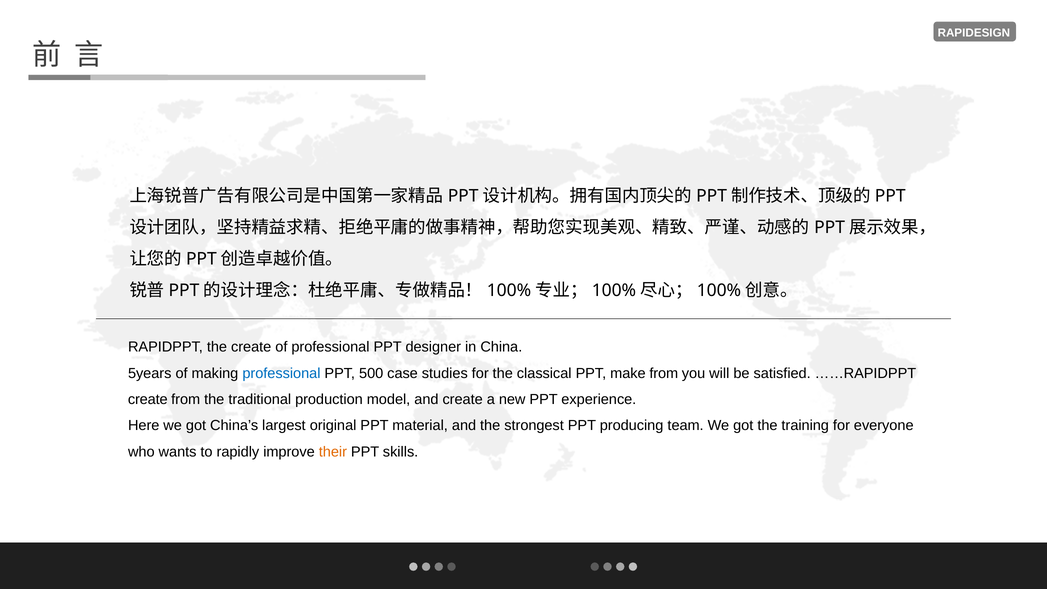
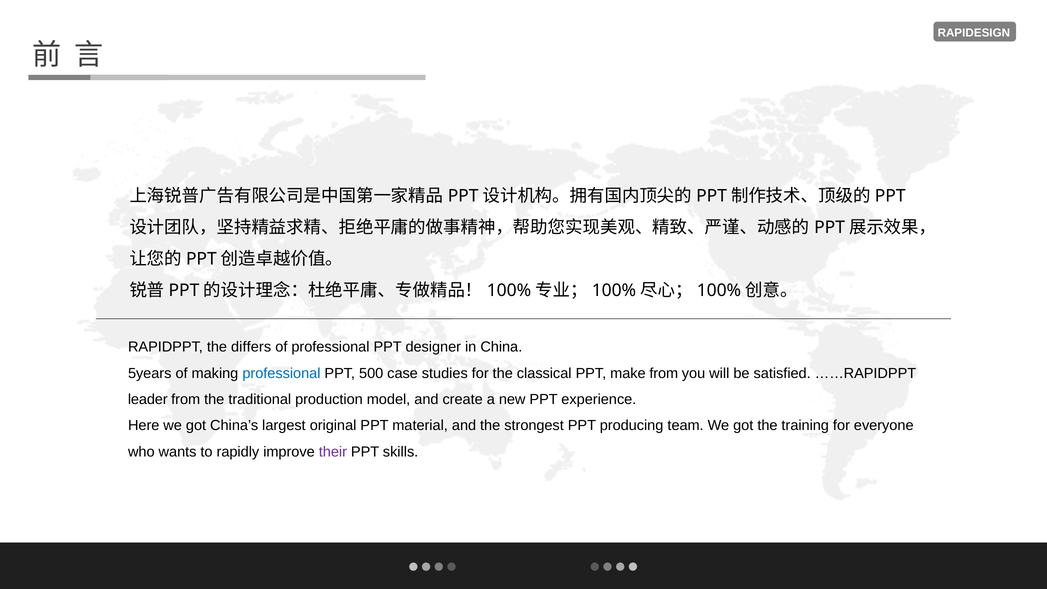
the create: create -> differs (251, 347)
create: create -> leader (148, 399)
their colour: orange -> purple (333, 452)
